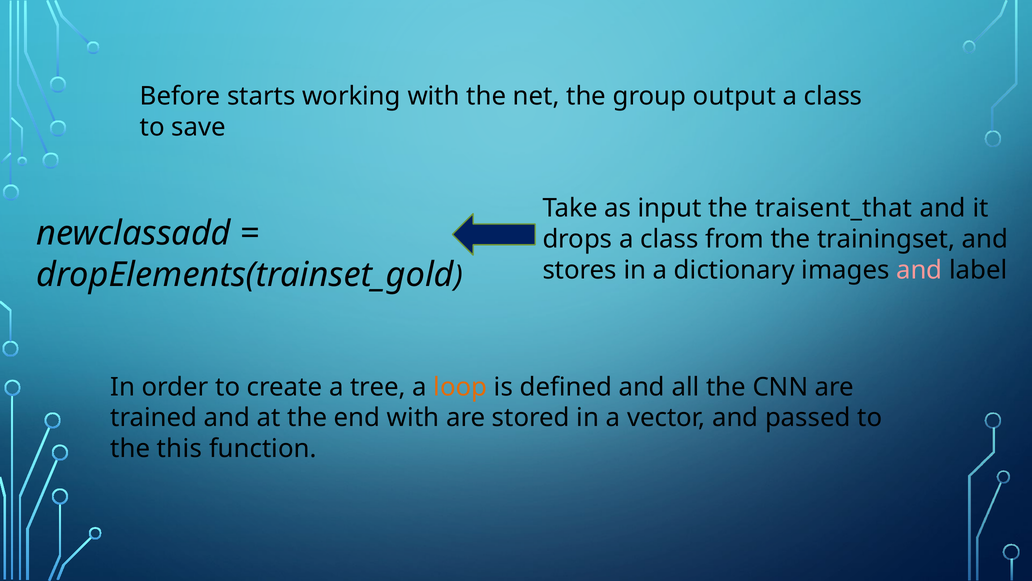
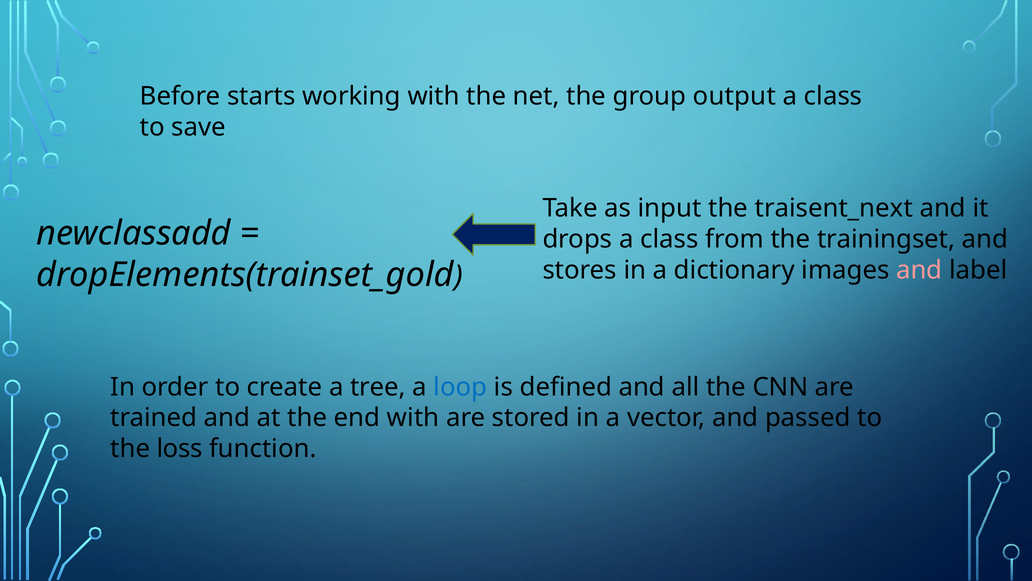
traisent_that: traisent_that -> traisent_next (834, 208)
loop colour: orange -> blue (460, 387)
this: this -> loss (180, 449)
